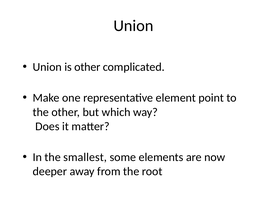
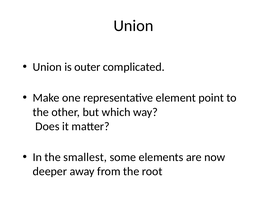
is other: other -> outer (87, 67)
